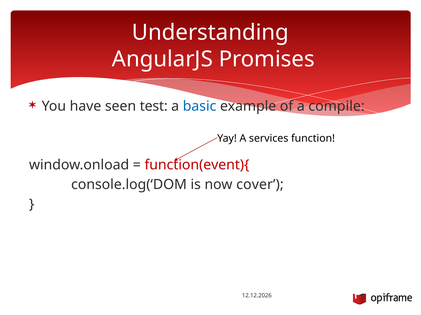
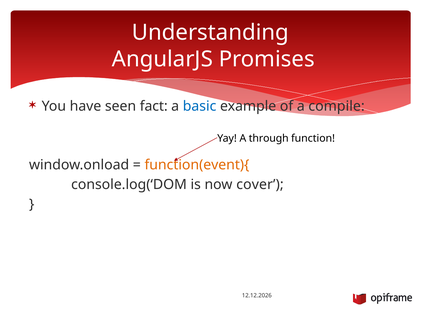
test: test -> fact (154, 106)
services: services -> through (269, 139)
function(event){ colour: red -> orange (197, 165)
